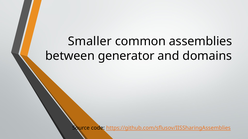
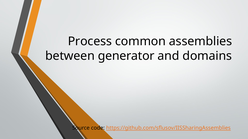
Smaller: Smaller -> Process (90, 42)
